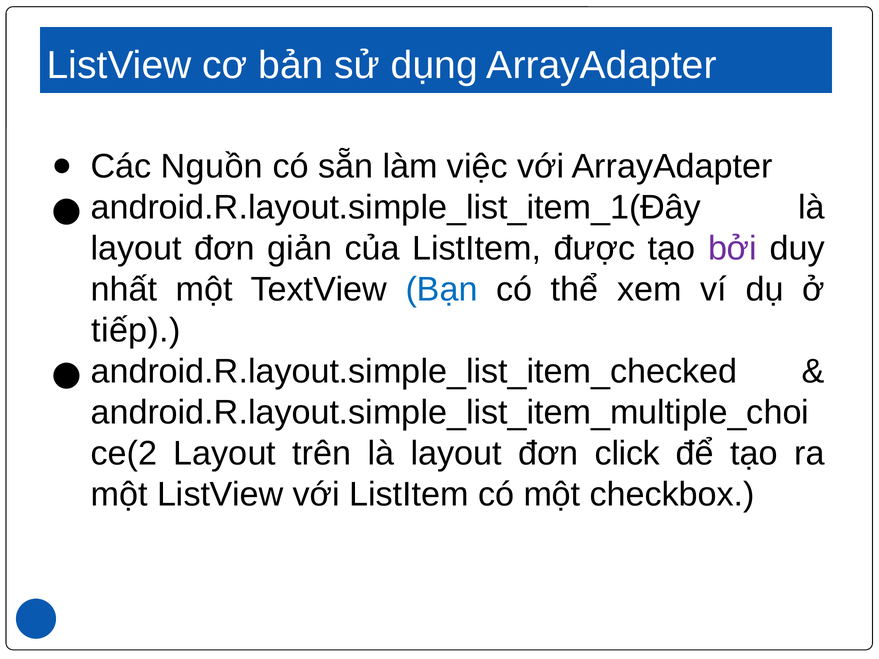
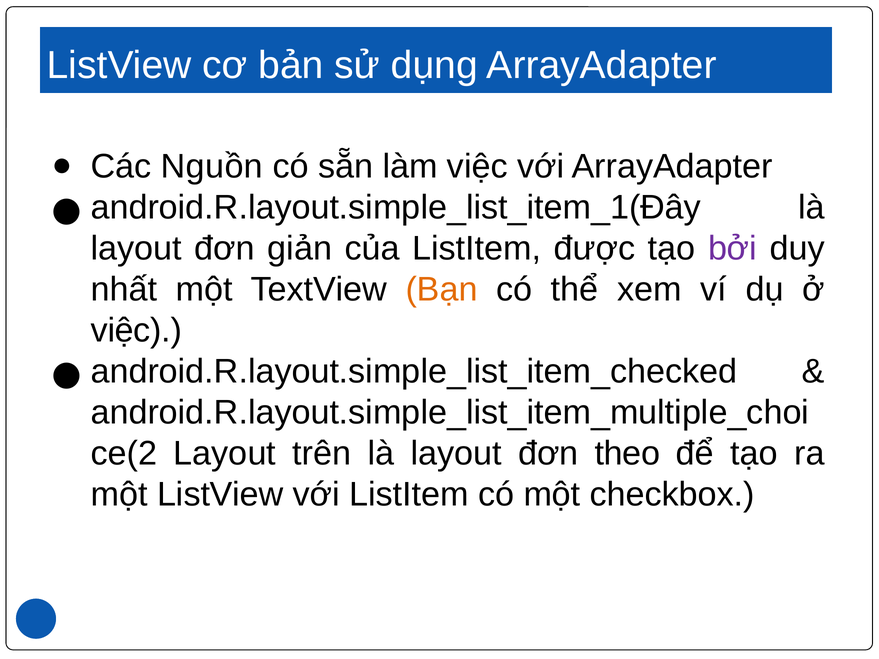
Bạn colour: blue -> orange (442, 290)
tiếp: tiếp -> việc (136, 331)
click: click -> theo (627, 454)
